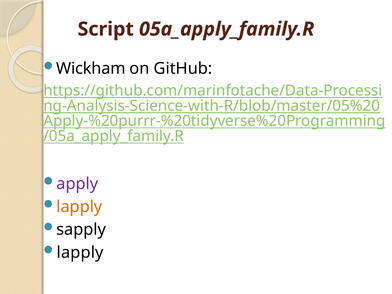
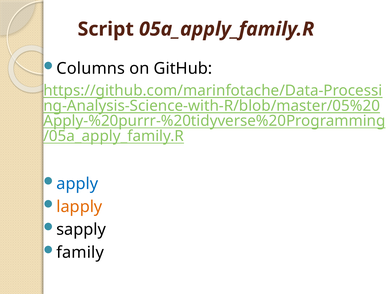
Wickham: Wickham -> Columns (91, 68)
apply colour: purple -> blue (77, 184)
lapply: lapply -> family (80, 252)
